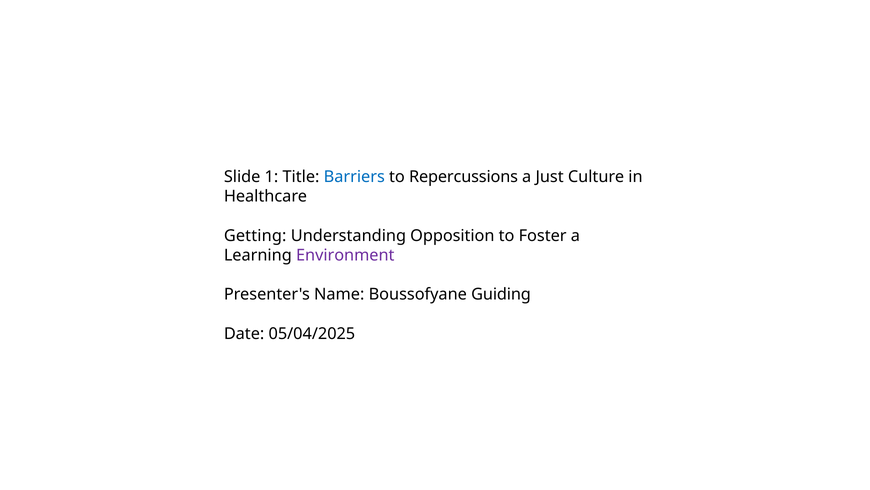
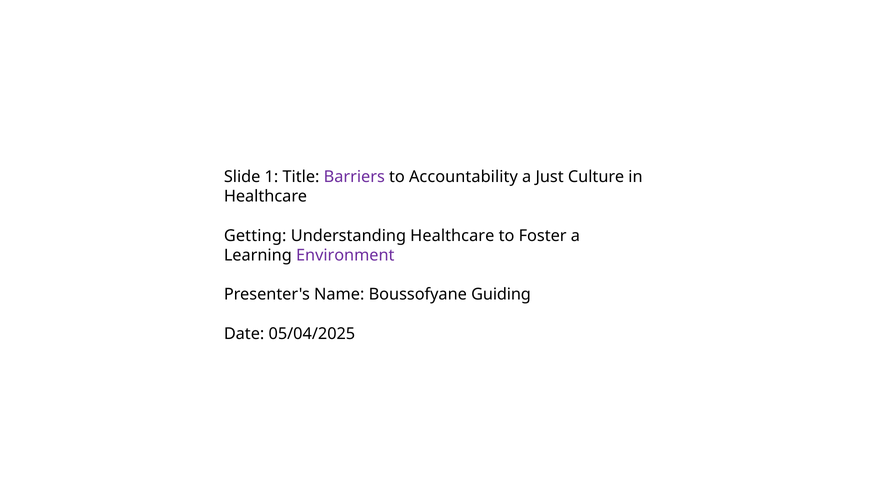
Barriers colour: blue -> purple (354, 177)
Repercussions: Repercussions -> Accountability (463, 177)
Understanding Opposition: Opposition -> Healthcare (452, 235)
